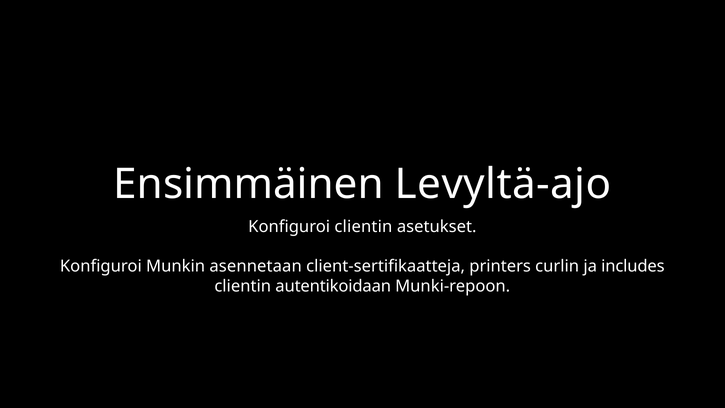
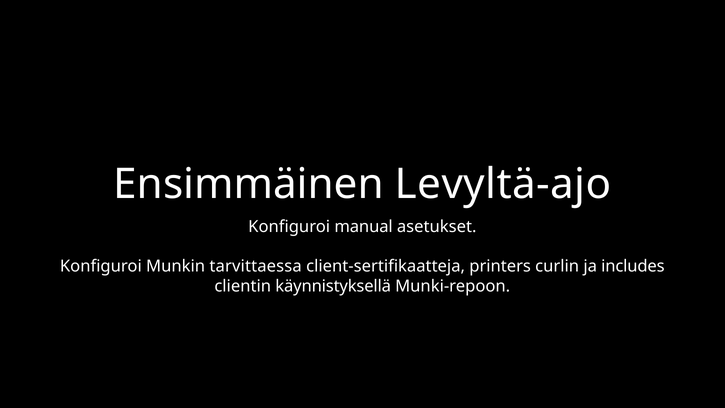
Konfiguroi clientin: clientin -> manual (364, 226)
asennetaan: asennetaan -> tarvittaessa (256, 266)
autentikoidaan: autentikoidaan -> käynnistyksellä (333, 286)
